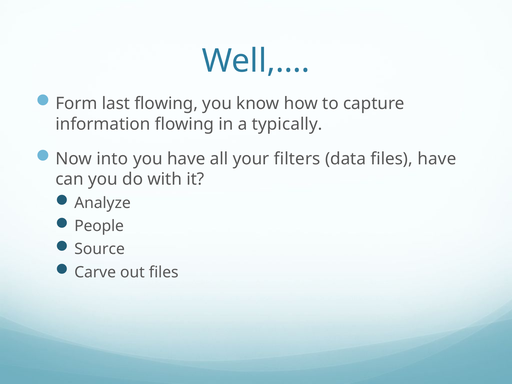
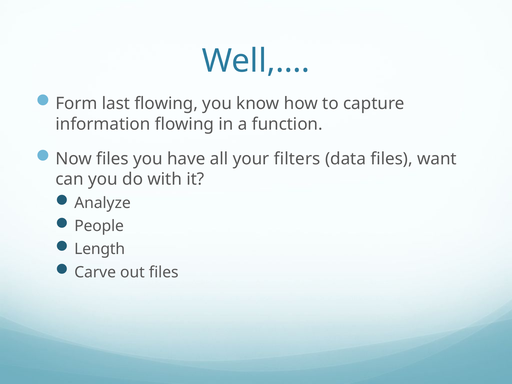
typically: typically -> function (287, 124)
Now into: into -> files (112, 159)
files have: have -> want (437, 159)
Source: Source -> Length (100, 249)
